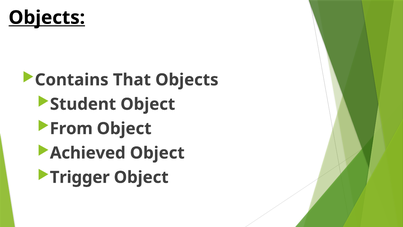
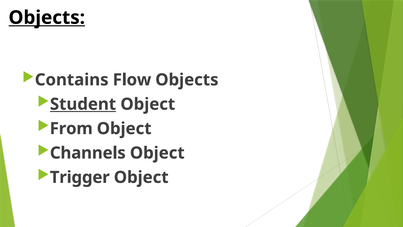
That: That -> Flow (132, 80)
Student underline: none -> present (83, 104)
Achieved: Achieved -> Channels (88, 153)
